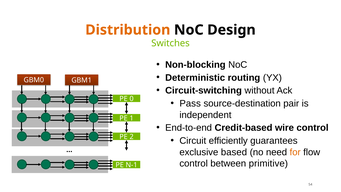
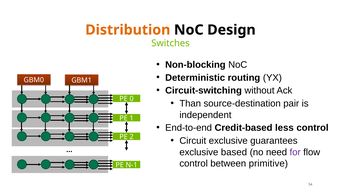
Pass: Pass -> Than (190, 103)
wire: wire -> less (284, 128)
Circuit efficiently: efficiently -> exclusive (228, 141)
for colour: orange -> purple (295, 152)
